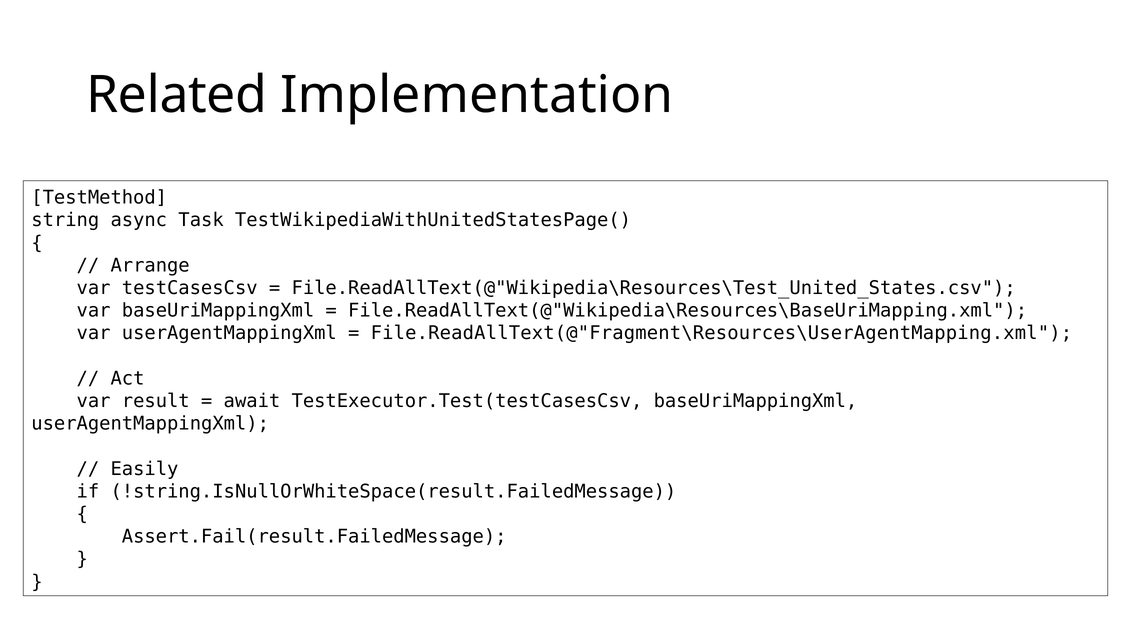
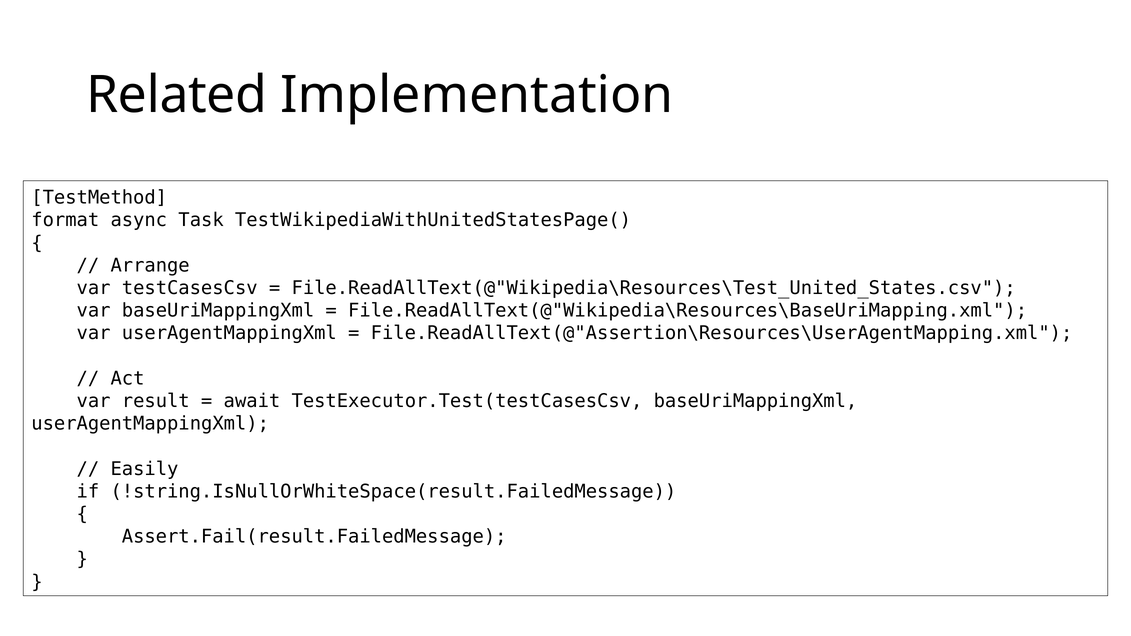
string: string -> format (65, 220)
File.ReadAllText(@"Fragment\Resources\UserAgentMapping.xml: File.ReadAllText(@"Fragment\Resources\UserAgentMapping.xml -> File.ReadAllText(@"Assertion\Resources\UserAgentMapping.xml (722, 333)
